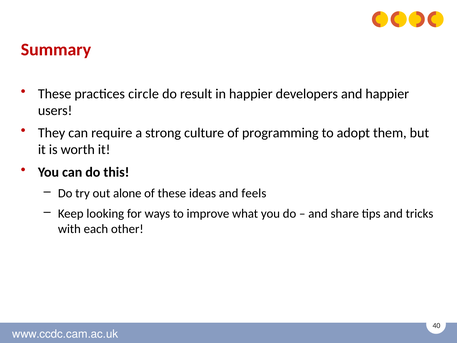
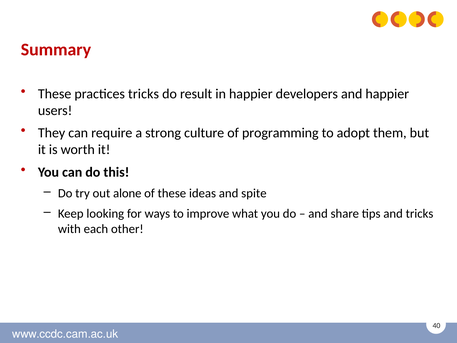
practices circle: circle -> tricks (144, 94)
feels: feels -> spite (254, 193)
